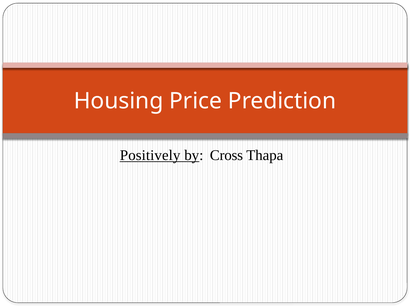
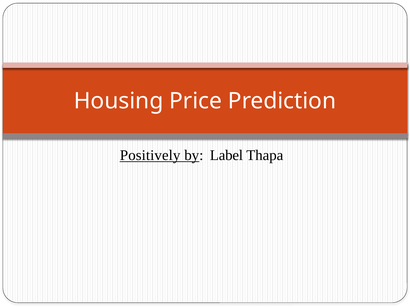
Cross: Cross -> Label (226, 155)
